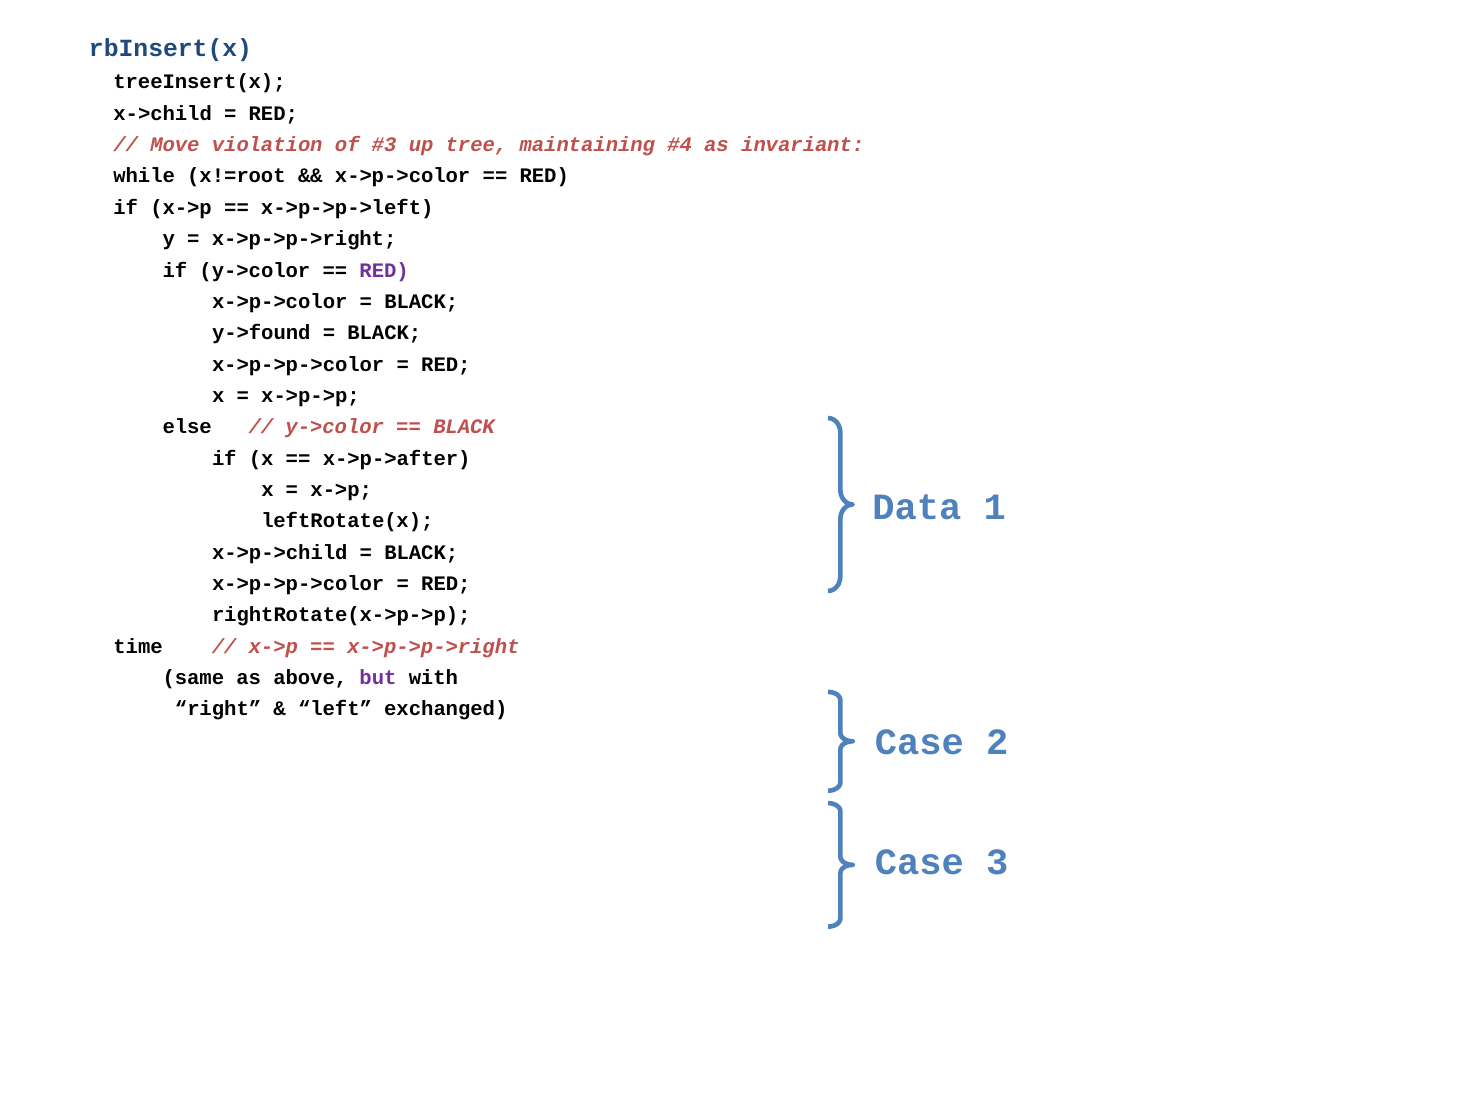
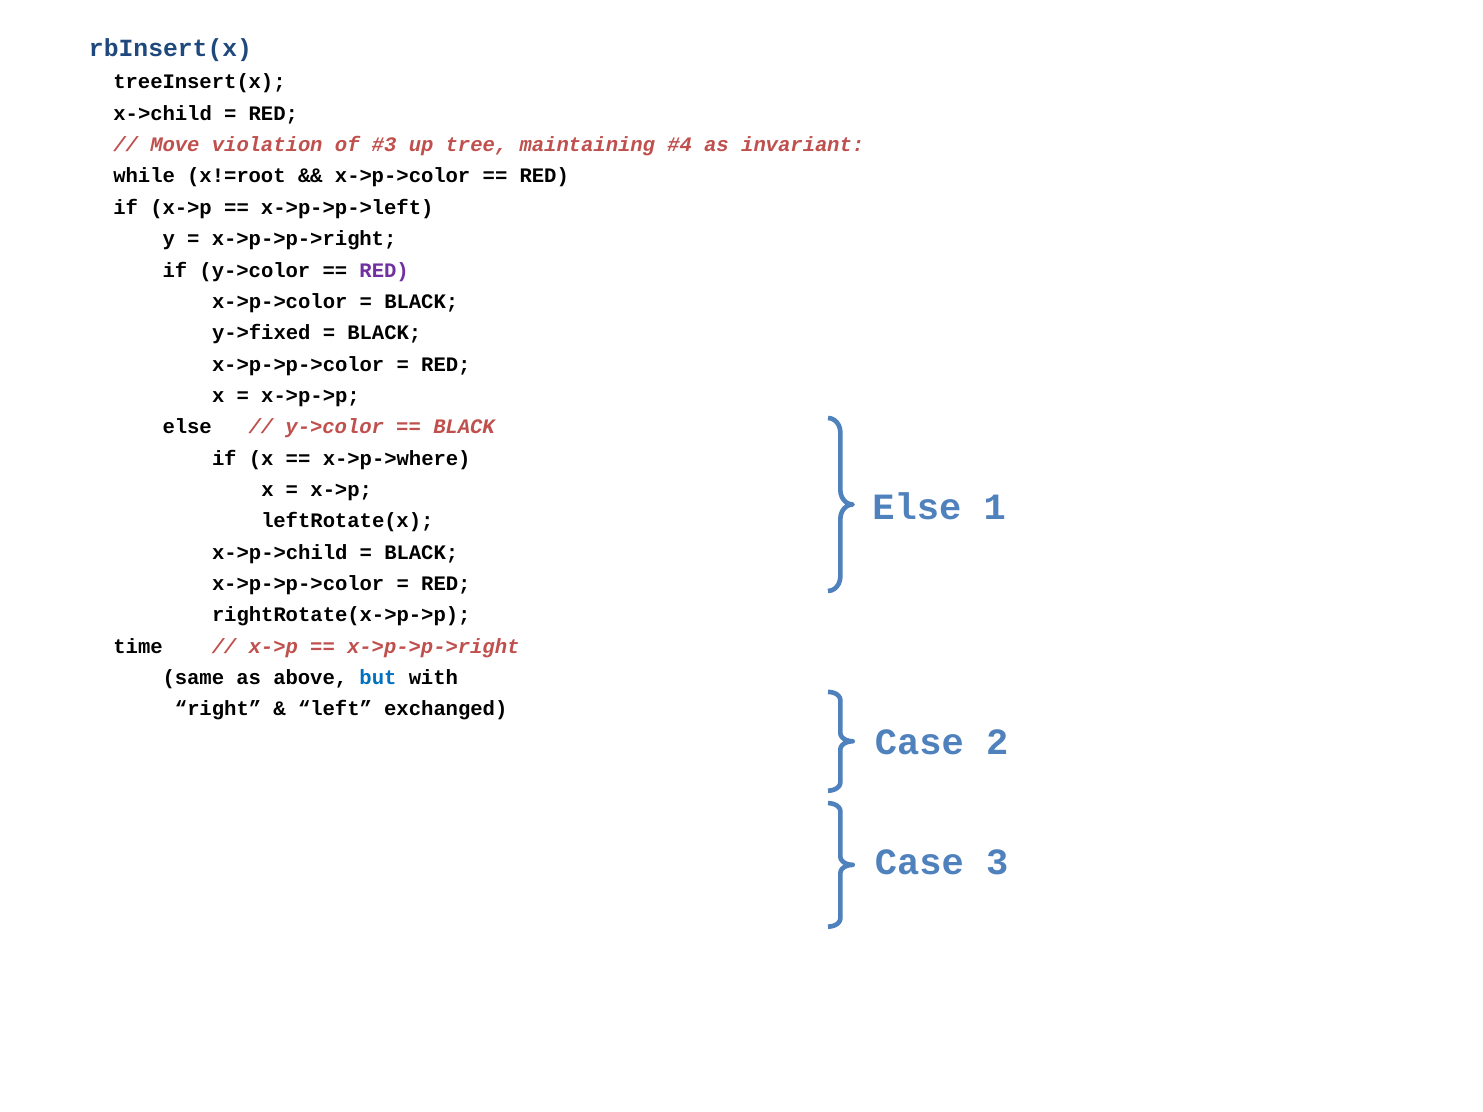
y->found: y->found -> y->fixed (261, 333)
x->p->after: x->p->after -> x->p->where (397, 458)
Data: Data -> Else (917, 507)
but colour: purple -> blue (378, 678)
